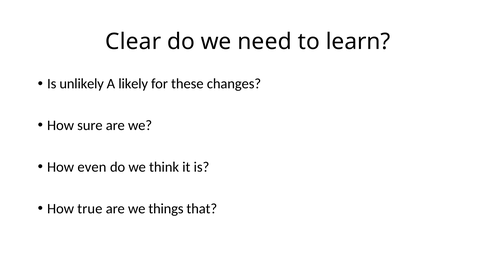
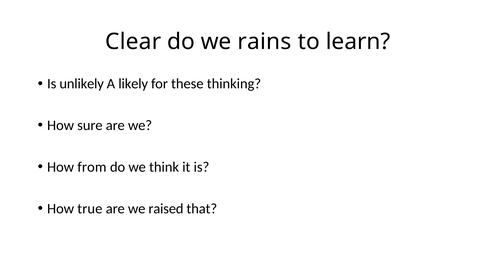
need: need -> rains (265, 42)
changes: changes -> thinking (234, 84)
even: even -> from (92, 167)
things: things -> raised (166, 209)
